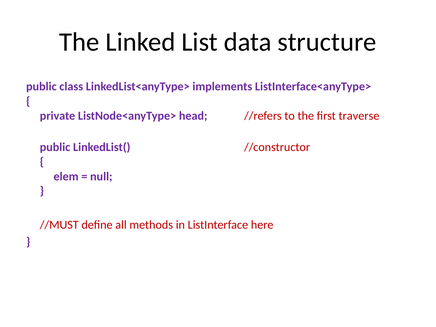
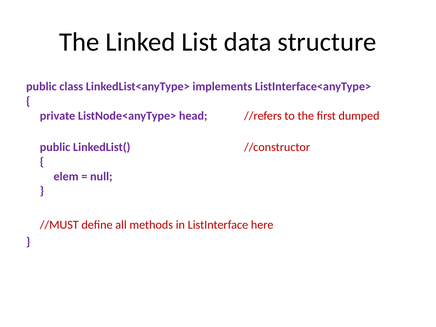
traverse: traverse -> dumped (359, 116)
